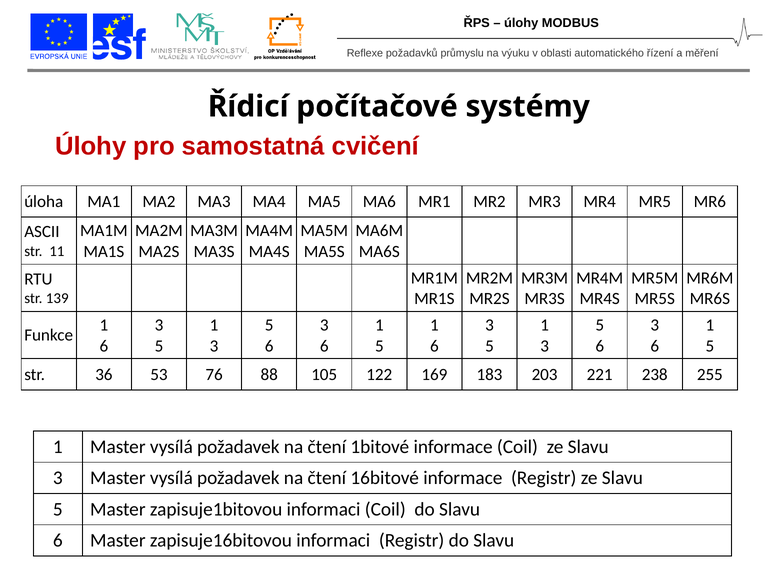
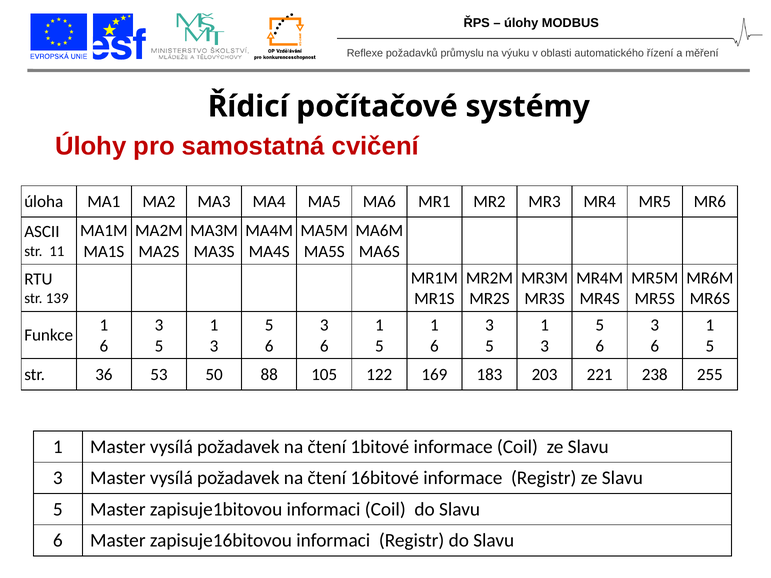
76: 76 -> 50 (214, 375)
